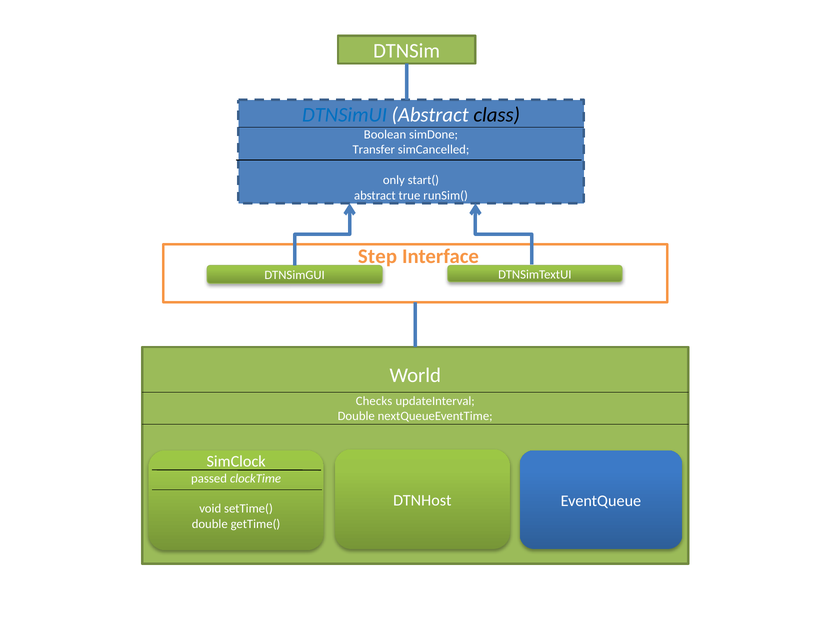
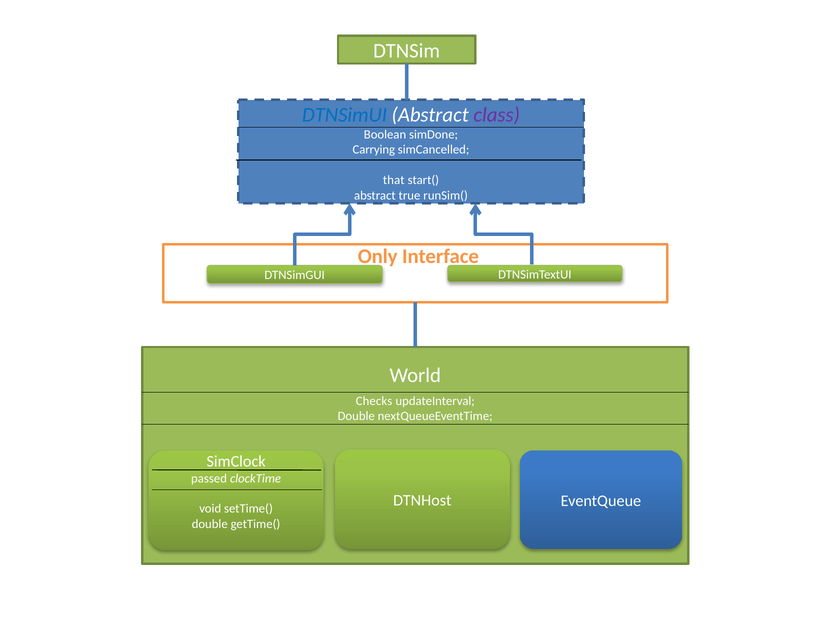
class colour: black -> purple (497, 115)
Transfer: Transfer -> Carrying (374, 150)
only: only -> that (394, 180)
Step: Step -> Only (378, 256)
